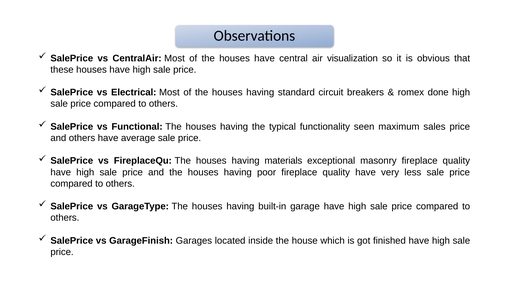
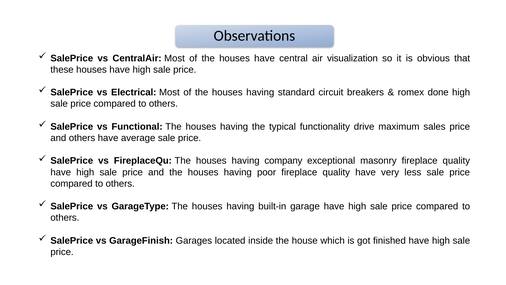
seen: seen -> drive (364, 126)
materials: materials -> company (283, 161)
